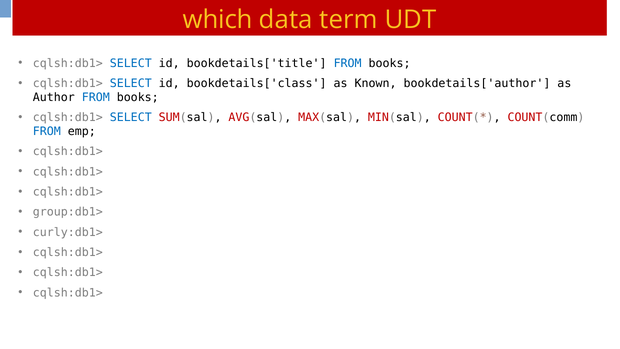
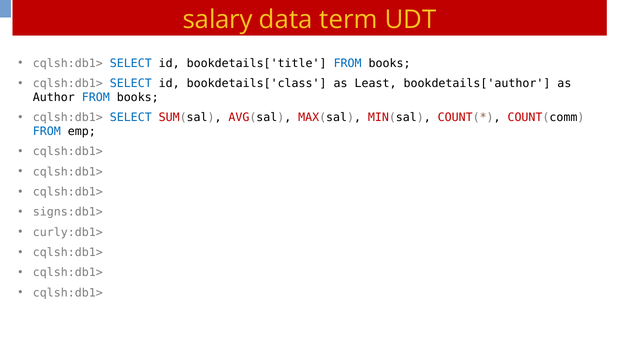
which: which -> salary (218, 20)
Known: Known -> Least (376, 83)
group:db1>: group:db1> -> signs:db1> (68, 212)
